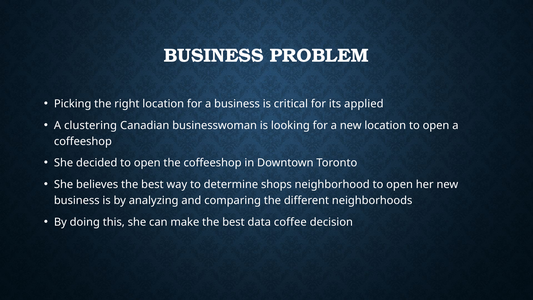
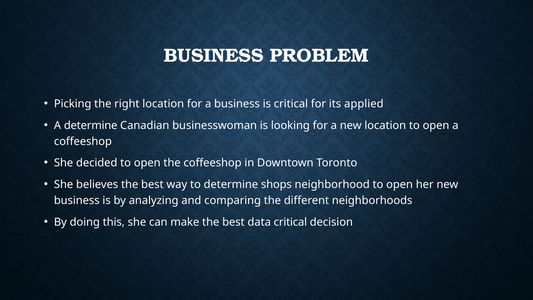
A clustering: clustering -> determine (91, 125)
data coffee: coffee -> critical (290, 222)
